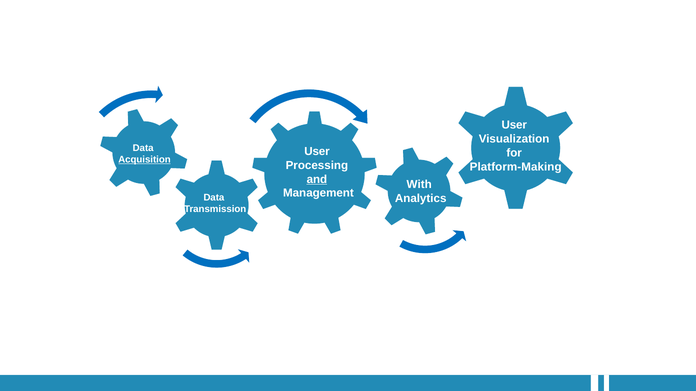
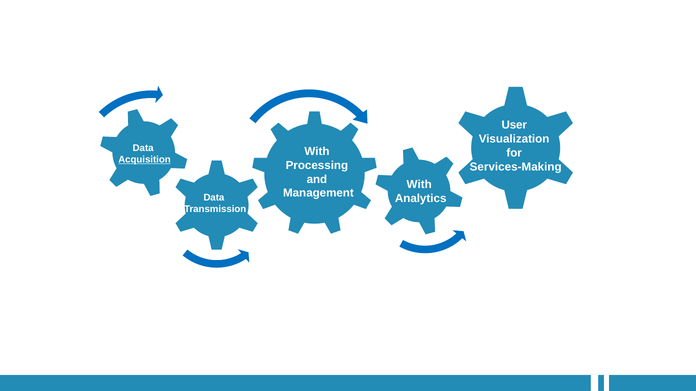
User: User -> With (317, 152)
Platform-Making: Platform-Making -> Services-Making (516, 167)
and underline: present -> none (317, 179)
